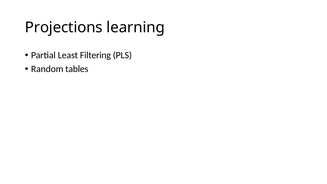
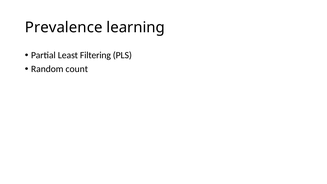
Projections: Projections -> Prevalence (64, 27)
tables: tables -> count (77, 69)
